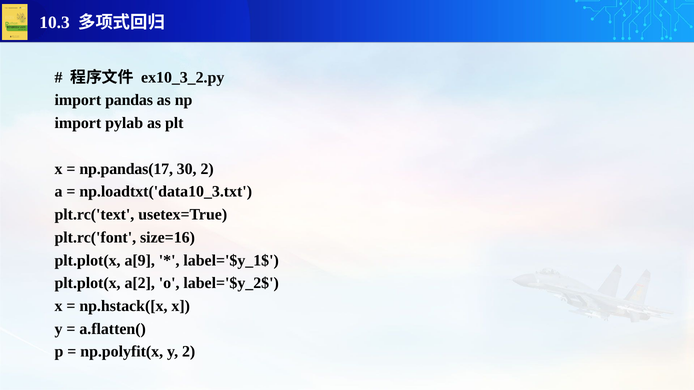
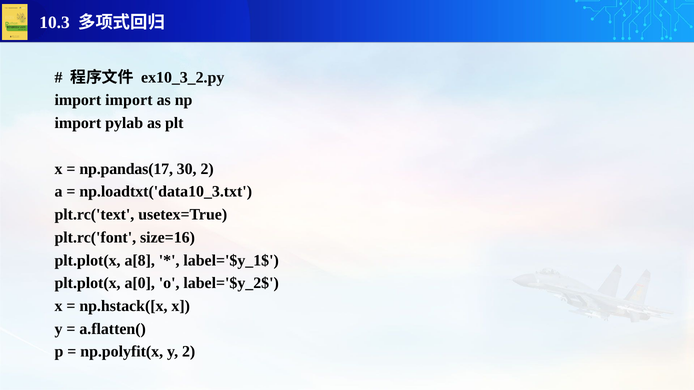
import pandas: pandas -> import (129, 100)
a[9: a[9 -> a[8 (140, 261)
a[2: a[2 -> a[0 (140, 283)
